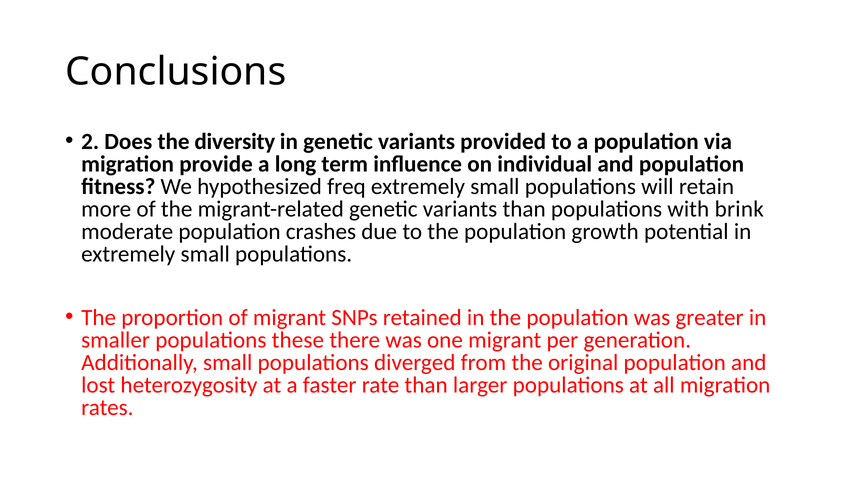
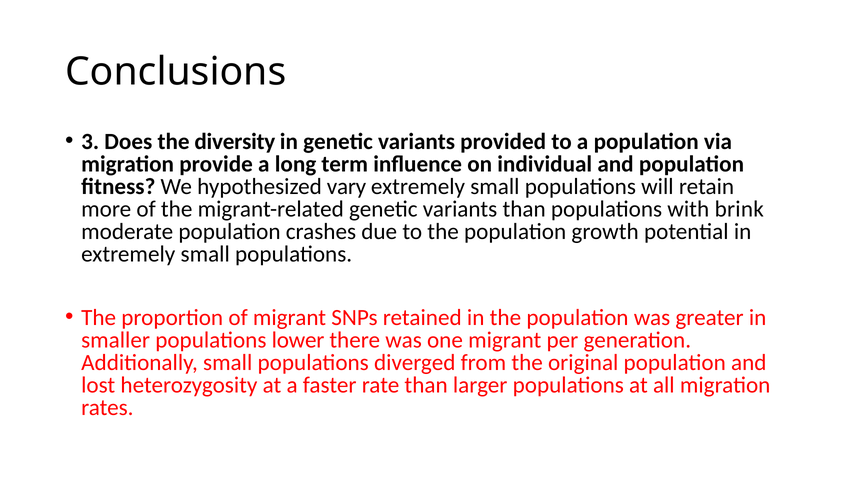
2: 2 -> 3 (90, 142)
freq: freq -> vary (347, 187)
these: these -> lower (298, 340)
